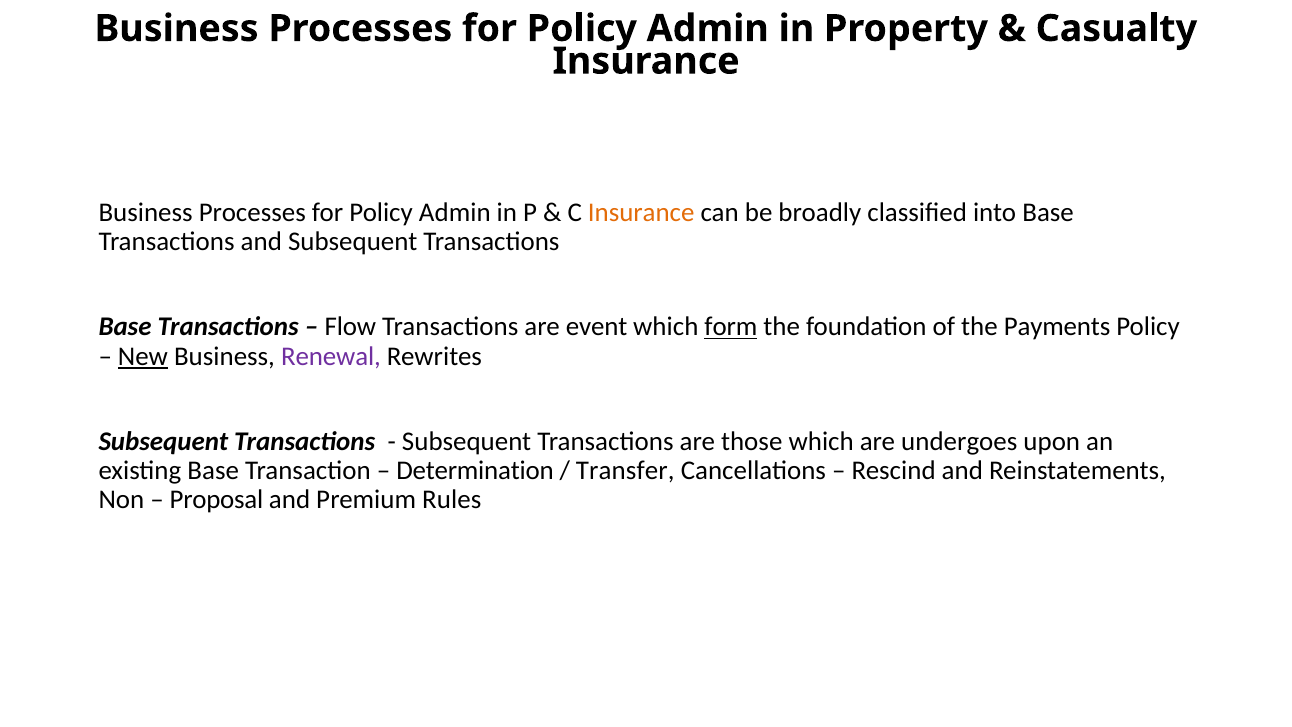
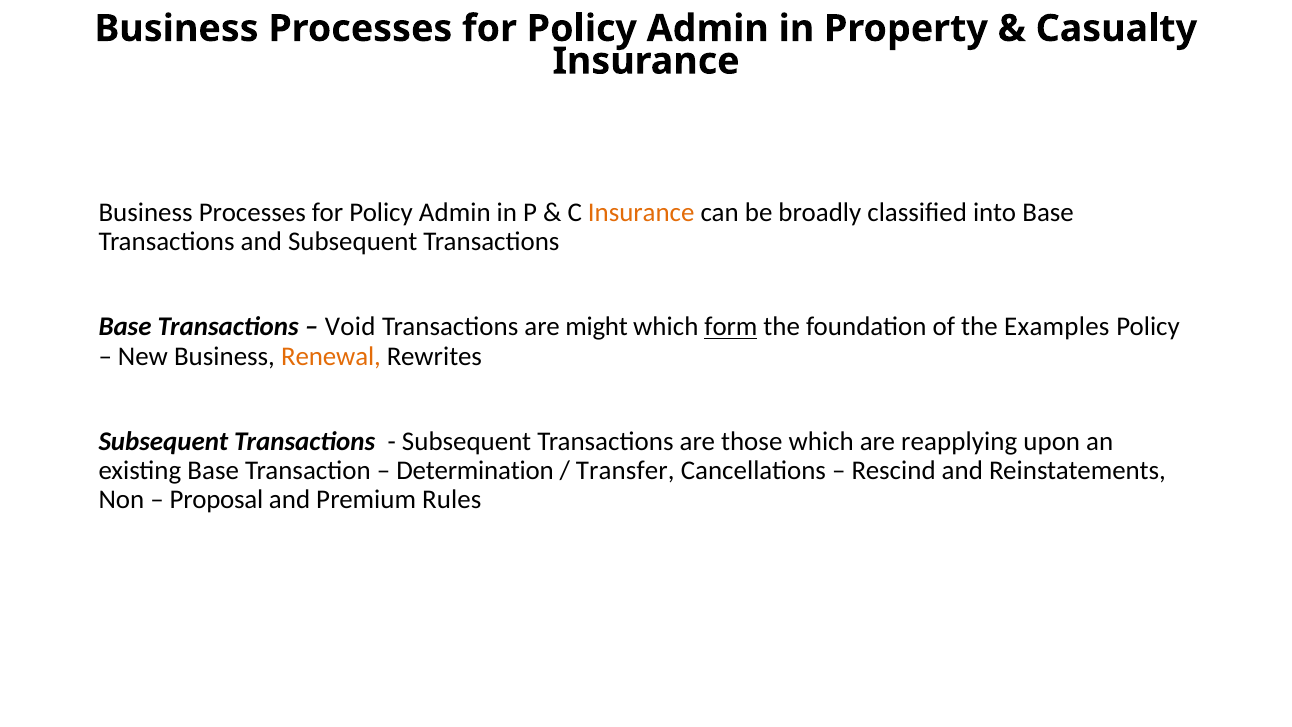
Flow: Flow -> Void (350, 327)
event: event -> might (597, 327)
Payments: Payments -> Examples (1057, 327)
New underline: present -> none (143, 356)
Renewal colour: purple -> orange (331, 356)
undergoes: undergoes -> reapplying (959, 441)
